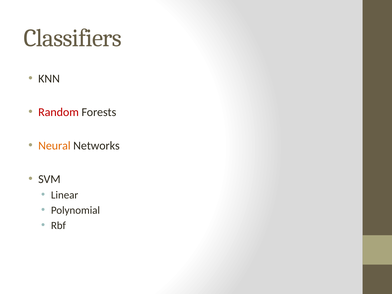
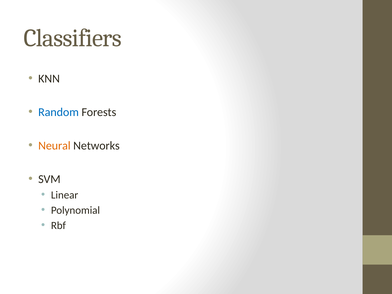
Random colour: red -> blue (59, 112)
